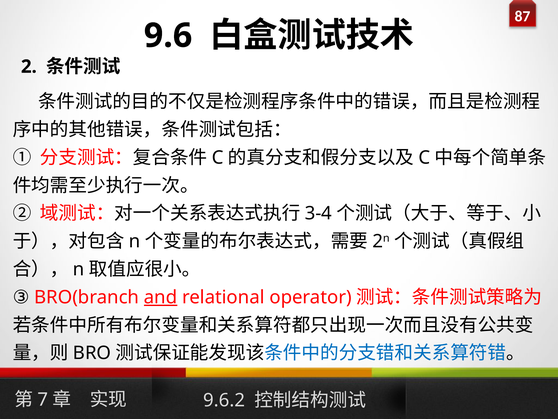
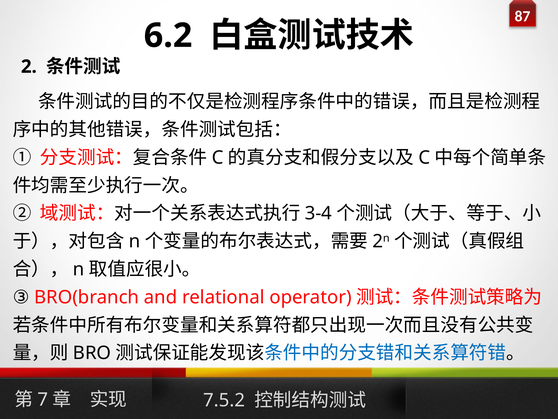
9.6: 9.6 -> 6.2 (168, 36)
and underline: present -> none (161, 297)
9.6.2: 9.6.2 -> 7.5.2 (224, 400)
